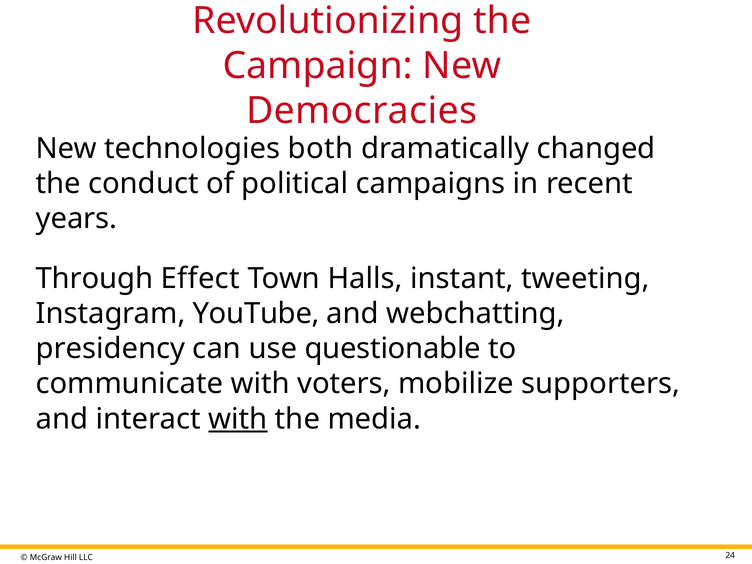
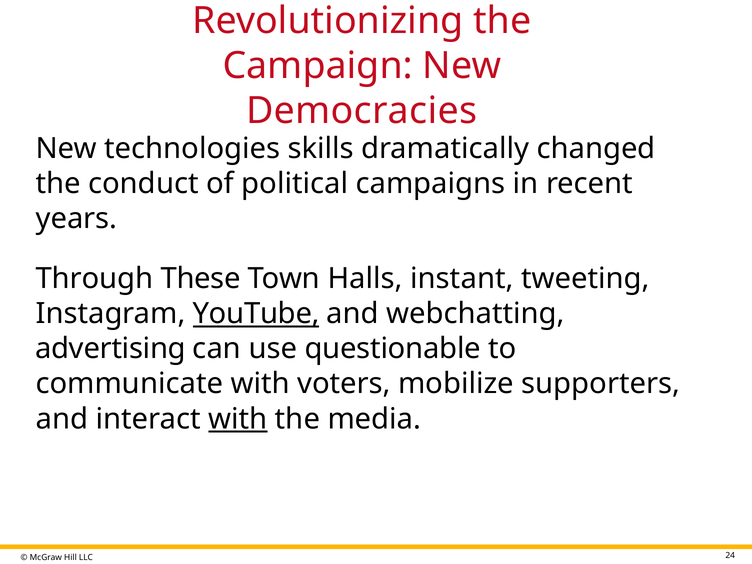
both: both -> skills (321, 149)
Effect: Effect -> These (201, 279)
YouTube underline: none -> present (256, 314)
presidency: presidency -> advertising (110, 349)
